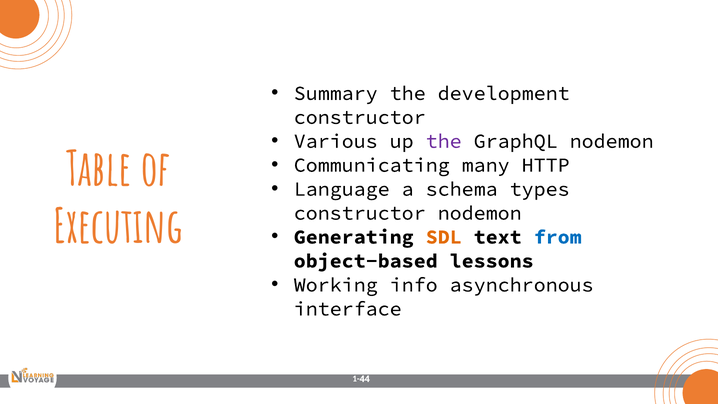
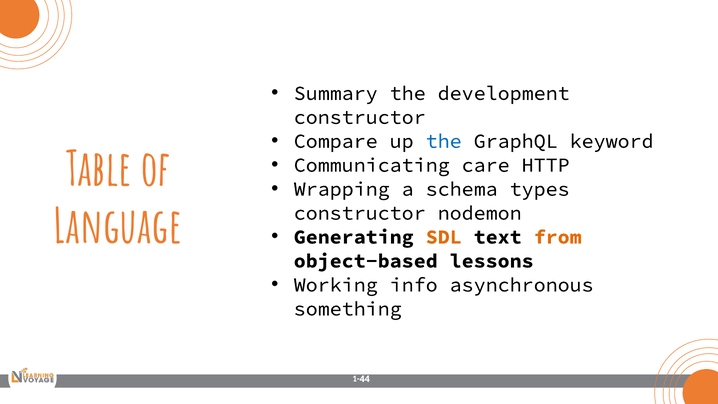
Various: Various -> Compare (336, 141)
the colour: purple -> blue (444, 141)
GraphQL nodemon: nodemon -> keyword (612, 141)
many: many -> care (486, 165)
Language: Language -> Wrapping (342, 189)
Executing: Executing -> Language (118, 227)
from colour: blue -> orange (558, 237)
interface: interface -> something (348, 309)
